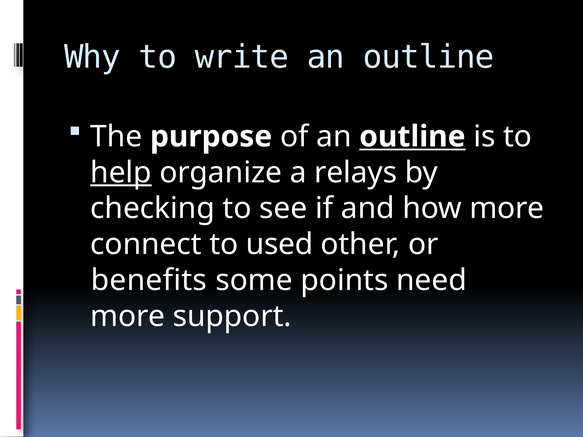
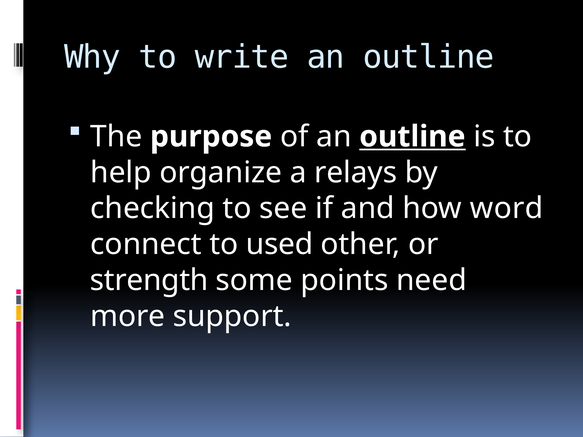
help underline: present -> none (121, 173)
how more: more -> word (507, 209)
benefits: benefits -> strength (149, 280)
